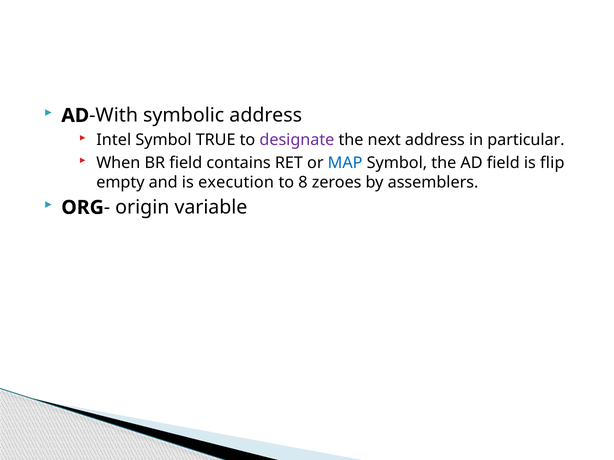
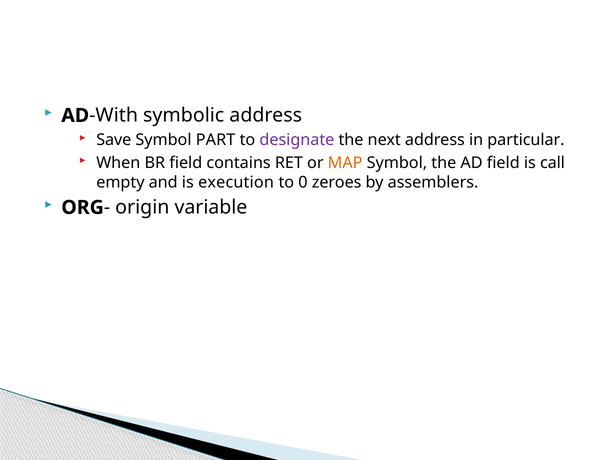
Intel: Intel -> Save (114, 140)
TRUE: TRUE -> PART (216, 140)
MAP colour: blue -> orange (345, 163)
flip: flip -> call (552, 163)
8: 8 -> 0 (303, 183)
